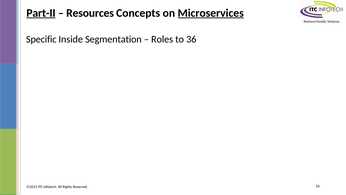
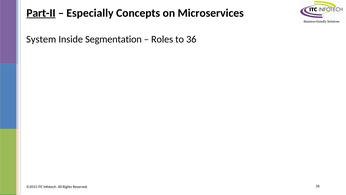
Resources: Resources -> Especially (90, 13)
Microservices underline: present -> none (211, 13)
Specific: Specific -> System (41, 39)
